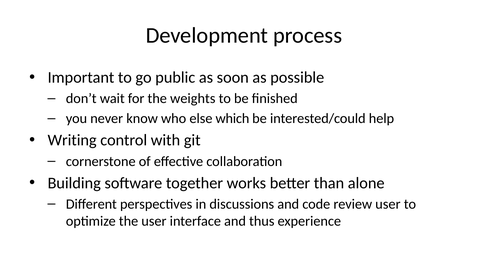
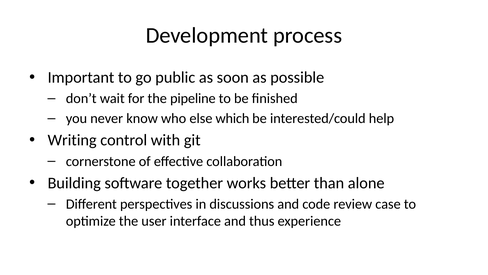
weights: weights -> pipeline (193, 98)
review user: user -> case (388, 204)
